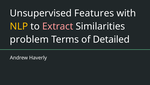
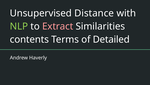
Features: Features -> Distance (94, 13)
NLP colour: yellow -> light green (19, 26)
problem: problem -> contents (29, 39)
